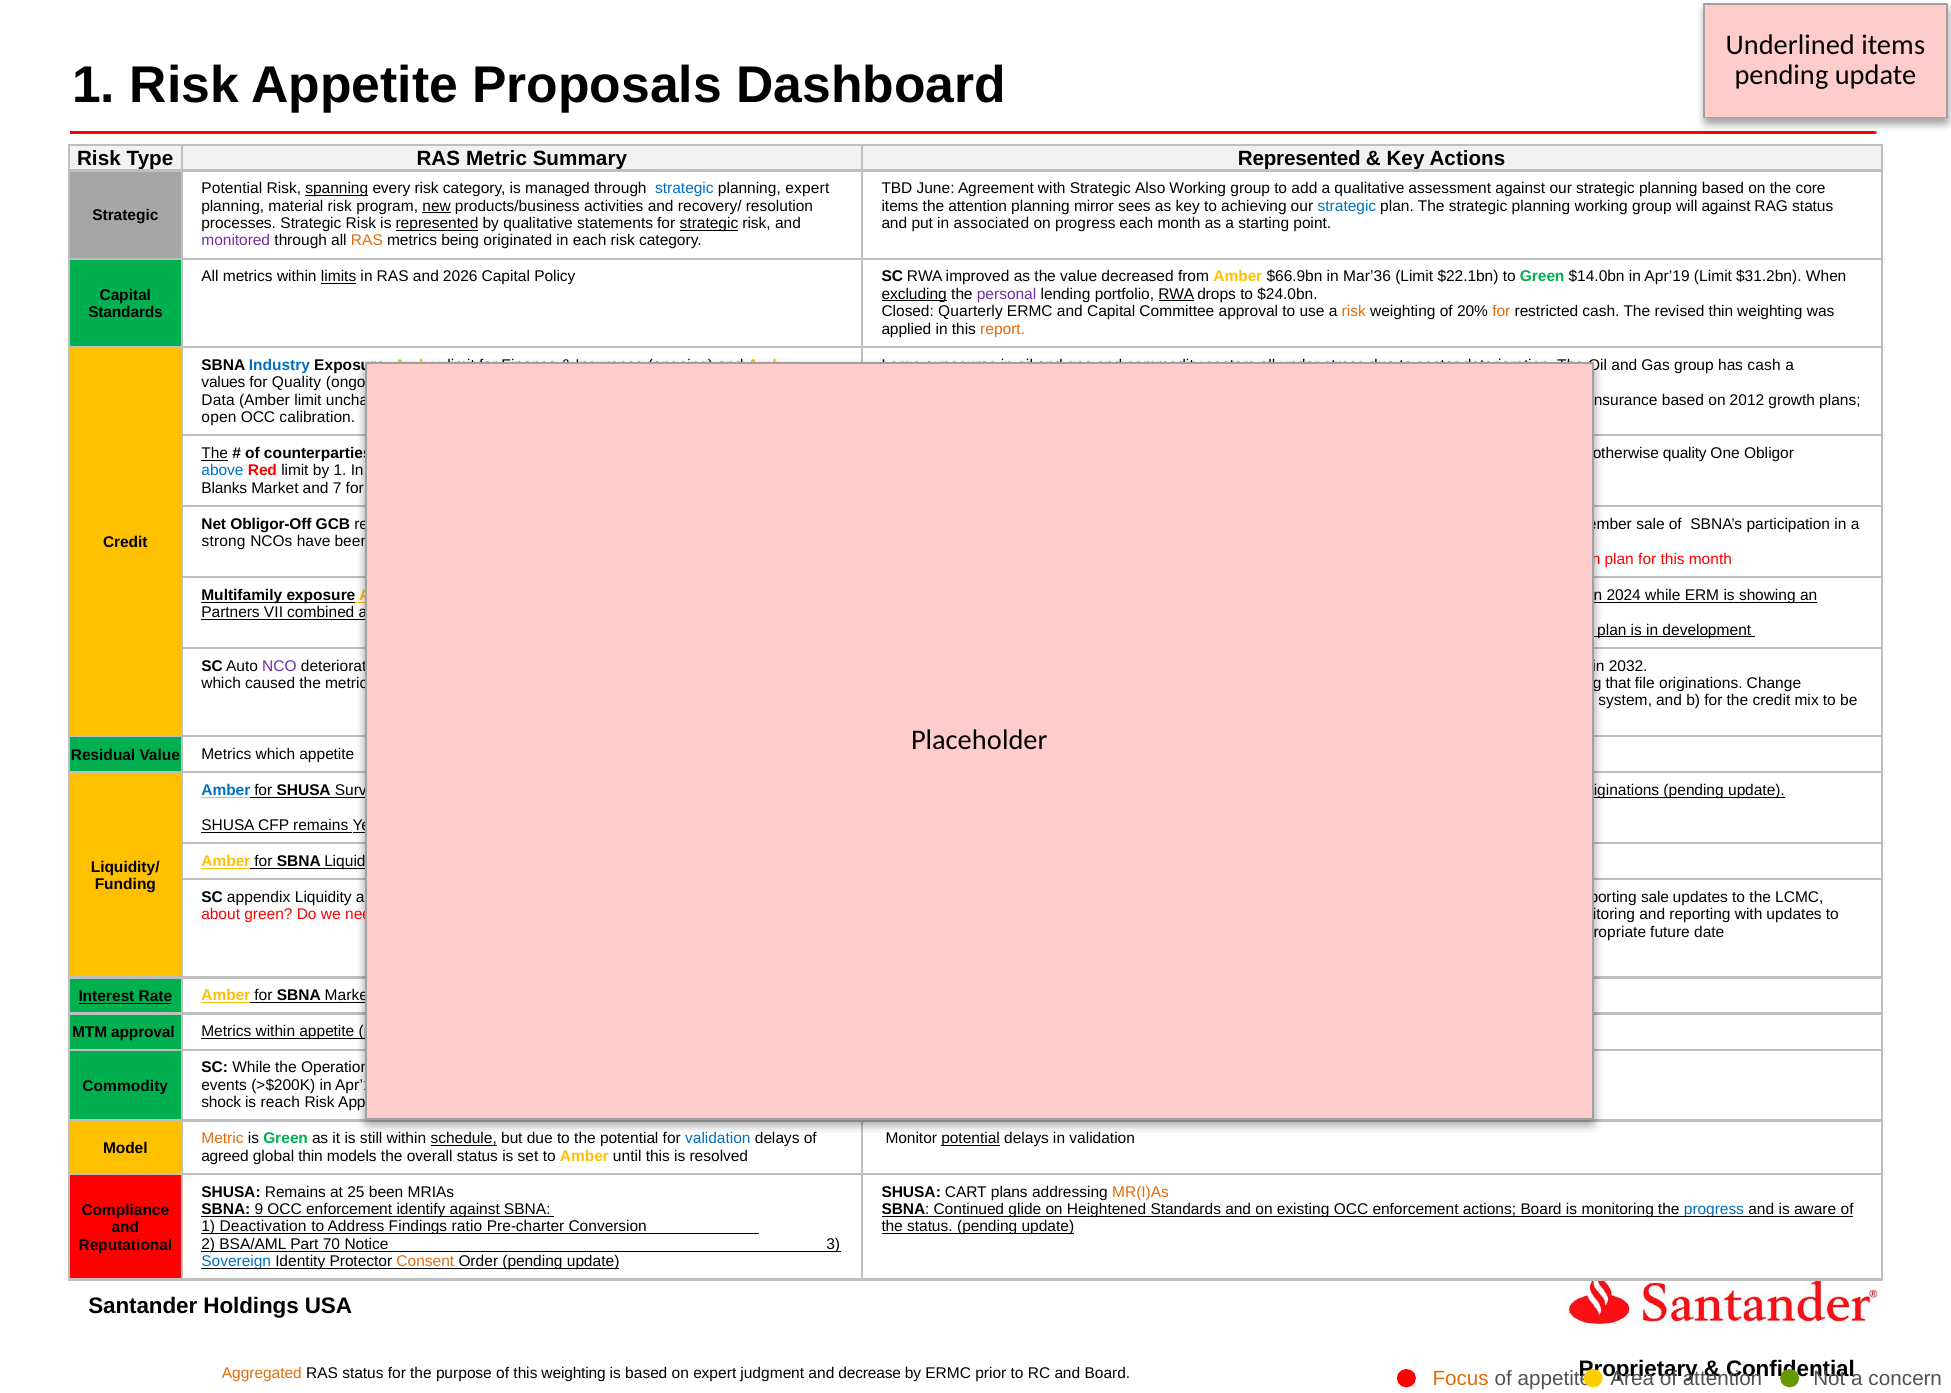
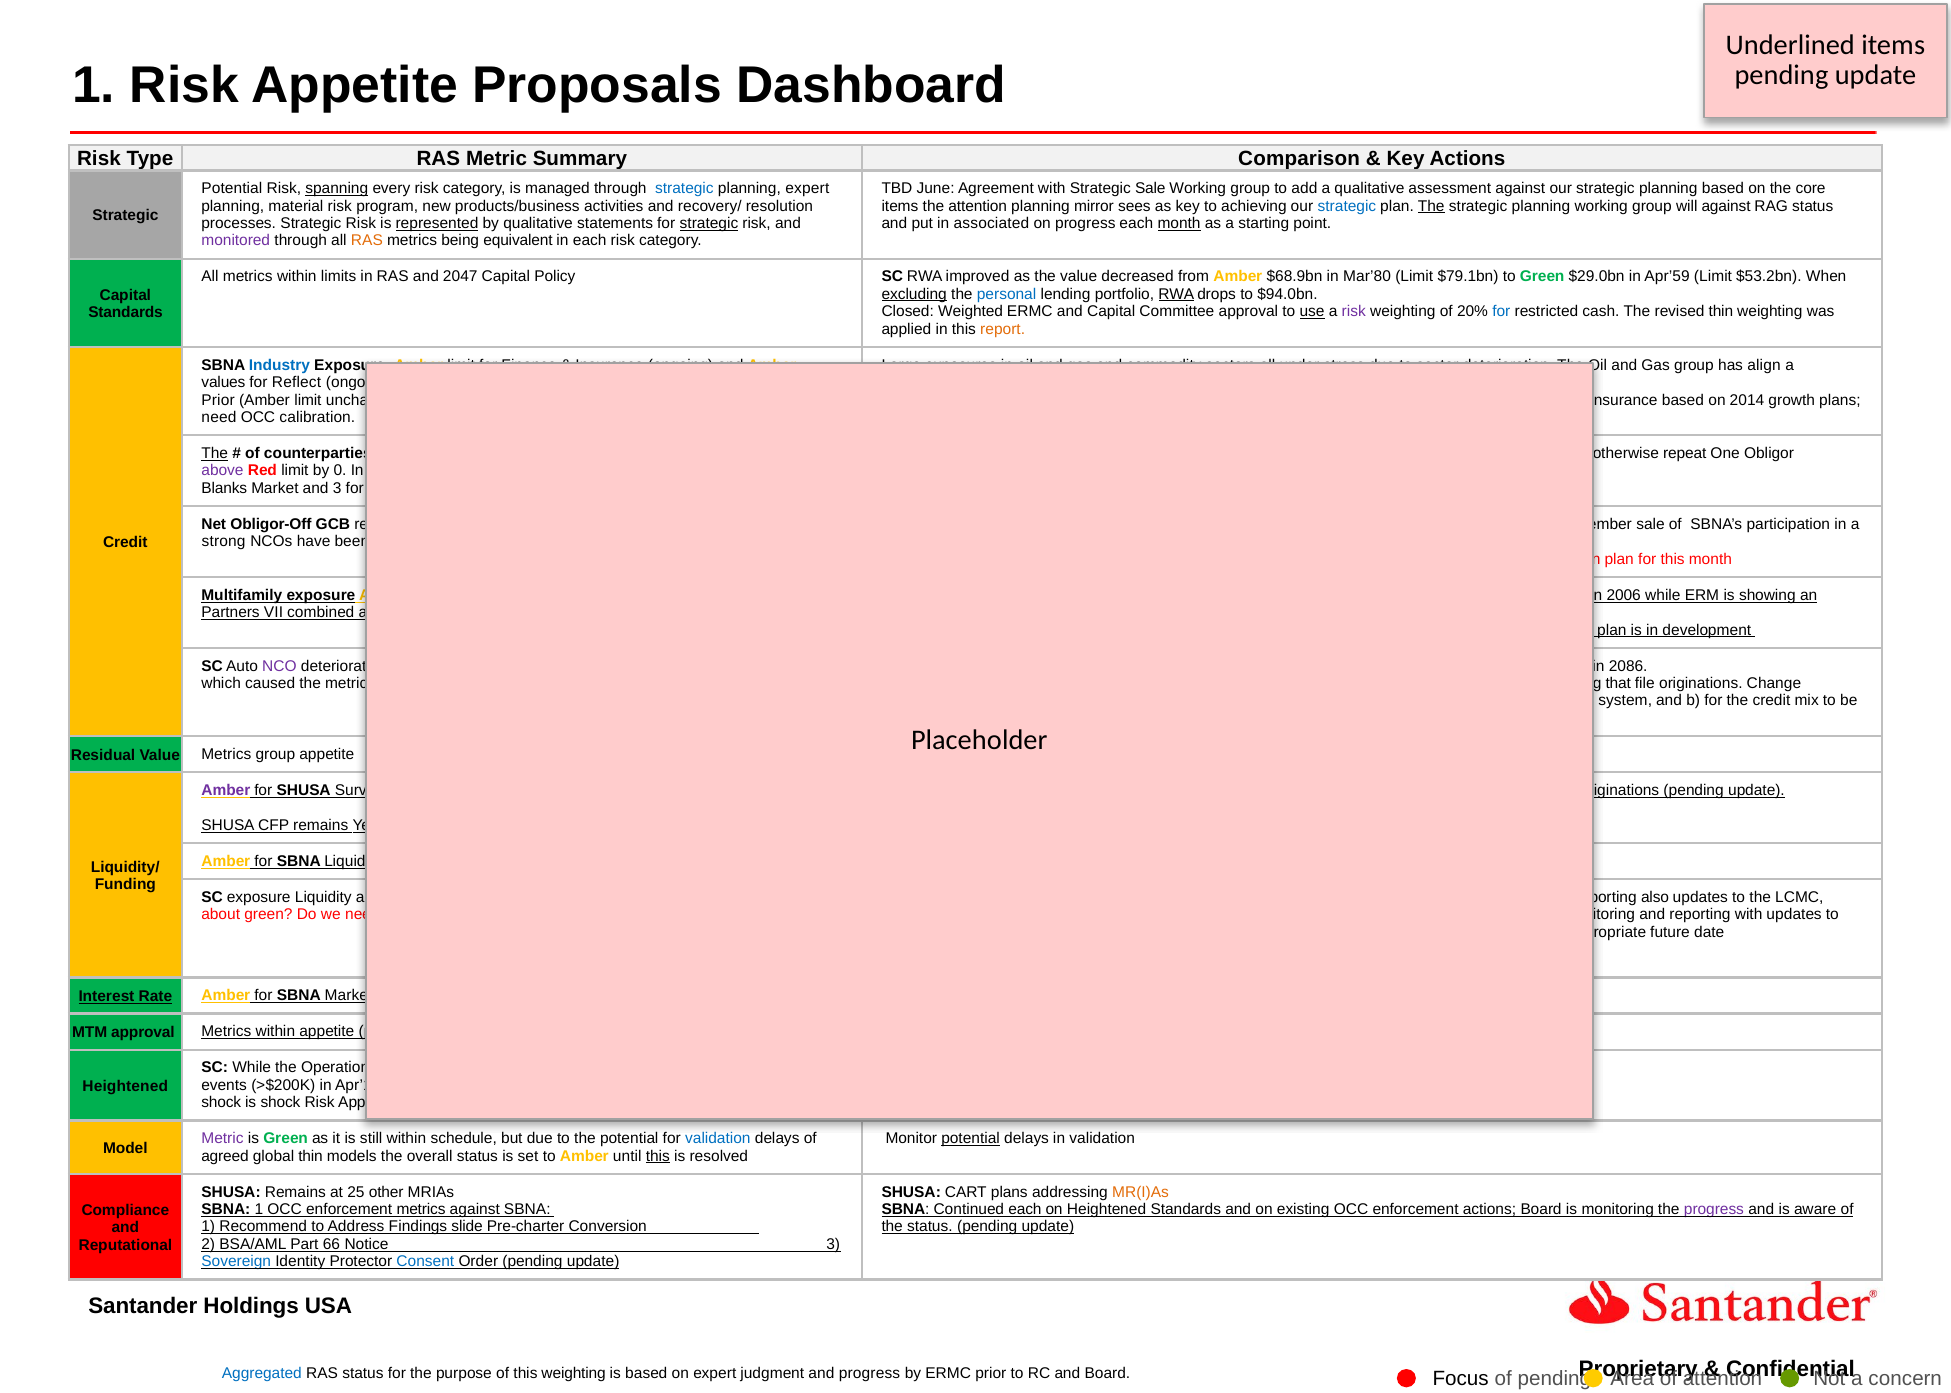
Summary Represented: Represented -> Comparison (1299, 159)
Strategic Also: Also -> Sale (1150, 189)
new underline: present -> none (437, 206)
The underline: none -> present (1431, 206)
month underline: none -> present (1179, 223)
metrics being originated: originated -> equivalent (518, 241)
limits underline: present -> none (339, 277)
2026: 2026 -> 2047 (460, 277)
$66.9bn: $66.9bn -> $68.9bn (1295, 277)
Mar’36: Mar’36 -> Mar’80 (1367, 277)
$22.1bn: $22.1bn -> $79.1bn (1468, 277)
$14.0bn: $14.0bn -> $29.0bn (1597, 277)
Apr’19: Apr’19 -> Apr’59 (1667, 277)
$31.2bn: $31.2bn -> $53.2bn (1769, 277)
personal colour: purple -> blue (1007, 294)
$24.0bn: $24.0bn -> $94.0bn (1287, 294)
Closed Quarterly: Quarterly -> Weighted (971, 312)
use underline: none -> present (1312, 312)
risk colour: orange -> purple (1354, 312)
for colour: orange -> blue (1501, 312)
has cash: cash -> align (1764, 365)
for Quality: Quality -> Reflect (297, 383)
Data: Data -> Prior (218, 400)
2012: 2012 -> 2014 (1747, 400)
open: open -> need (219, 417)
quality: quality -> repeat (1685, 453)
above colour: blue -> purple (222, 471)
by 1: 1 -> 0 (340, 471)
and 7: 7 -> 3 (337, 488)
2024: 2024 -> 2006 (1624, 595)
2032: 2032 -> 2086 (1628, 666)
Metrics which: which -> group (275, 754)
Amber colour: blue -> purple (226, 790)
SC appendix: appendix -> exposure (259, 897)
sale: sale -> also (1655, 897)
Commodity: Commodity -> Heightened (125, 1086)
is reach: reach -> shock (280, 1103)
Metric colour: orange -> purple (223, 1139)
schedule underline: present -> none (464, 1139)
this underline: none -> present (658, 1156)
25 been: been -> other (386, 1192)
9: 9 -> 1 (259, 1210)
enforcement identify: identify -> metrics (421, 1210)
Continued glide: glide -> each (1025, 1210)
progress colour: blue -> purple (1714, 1210)
1 Deactivation: Deactivation -> Recommend (263, 1227)
Findings ratio: ratio -> slide (467, 1227)
70: 70 -> 66 (331, 1245)
Consent colour: orange -> blue (425, 1262)
Aggregated colour: orange -> blue (262, 1374)
and decrease: decrease -> progress (870, 1374)
Focus colour: orange -> black (1461, 1379)
of appetite: appetite -> pending (1554, 1379)
